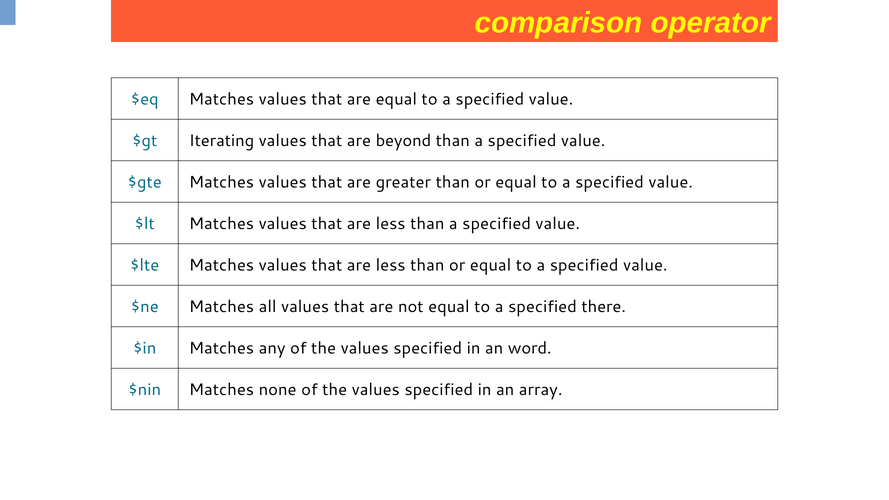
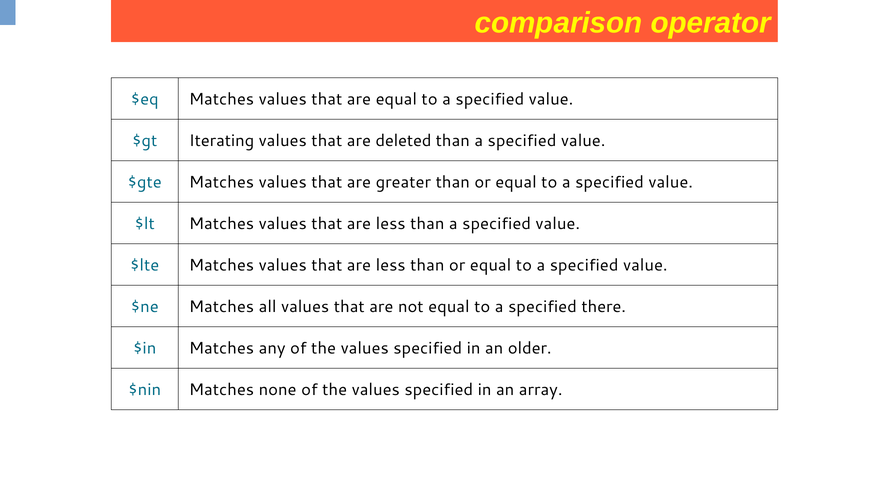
beyond: beyond -> deleted (403, 141)
word: word -> older (530, 348)
